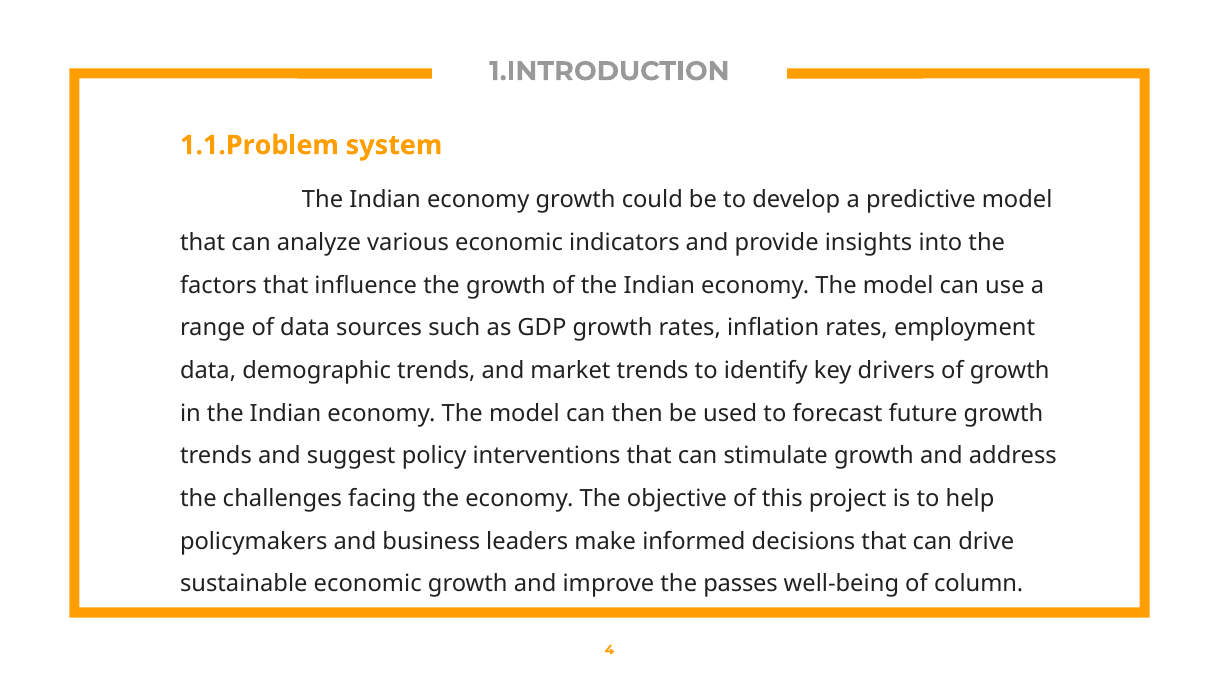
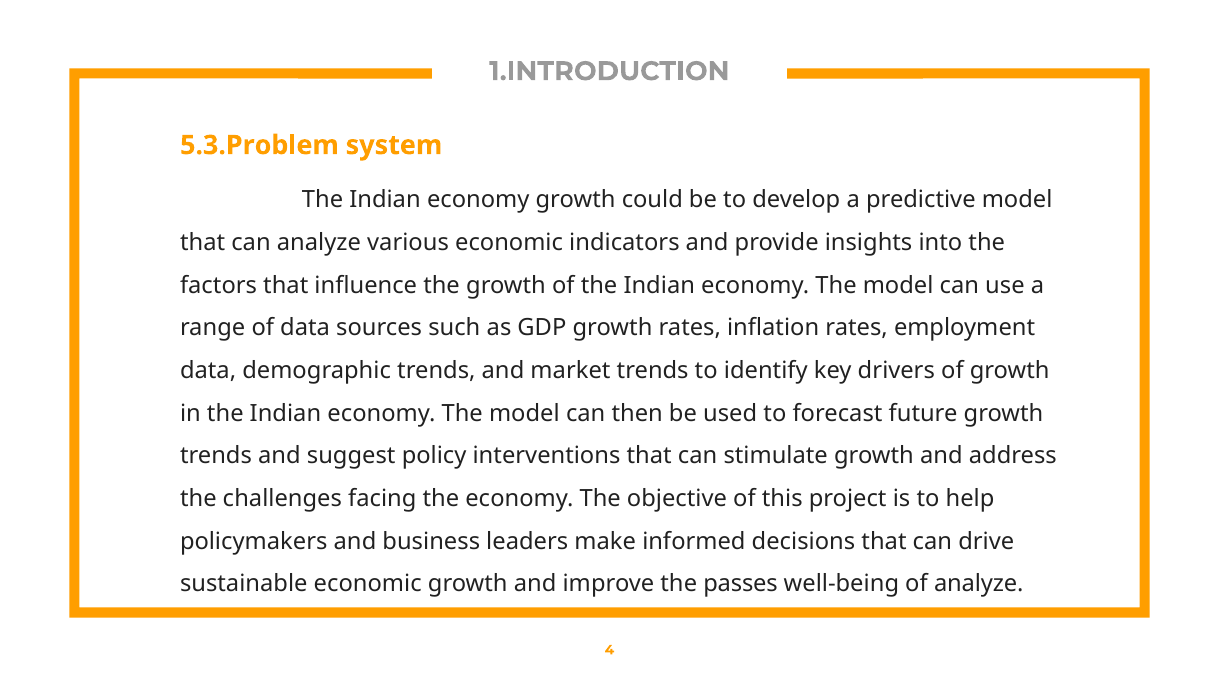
1.1.Problem: 1.1.Problem -> 5.3.Problem (259, 145)
of column: column -> analyze (979, 584)
